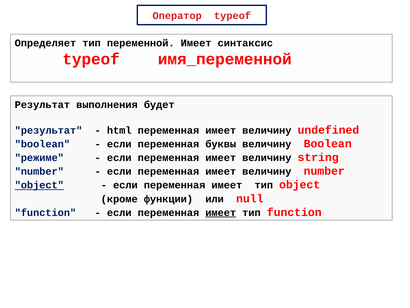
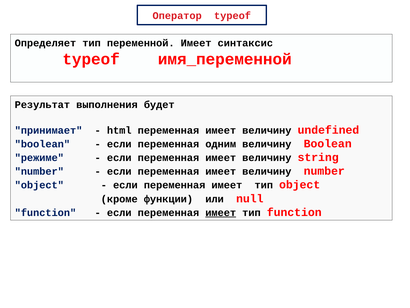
результат: результат -> принимает (49, 130)
буквы: буквы -> одним (221, 144)
object underline: present -> none (39, 185)
